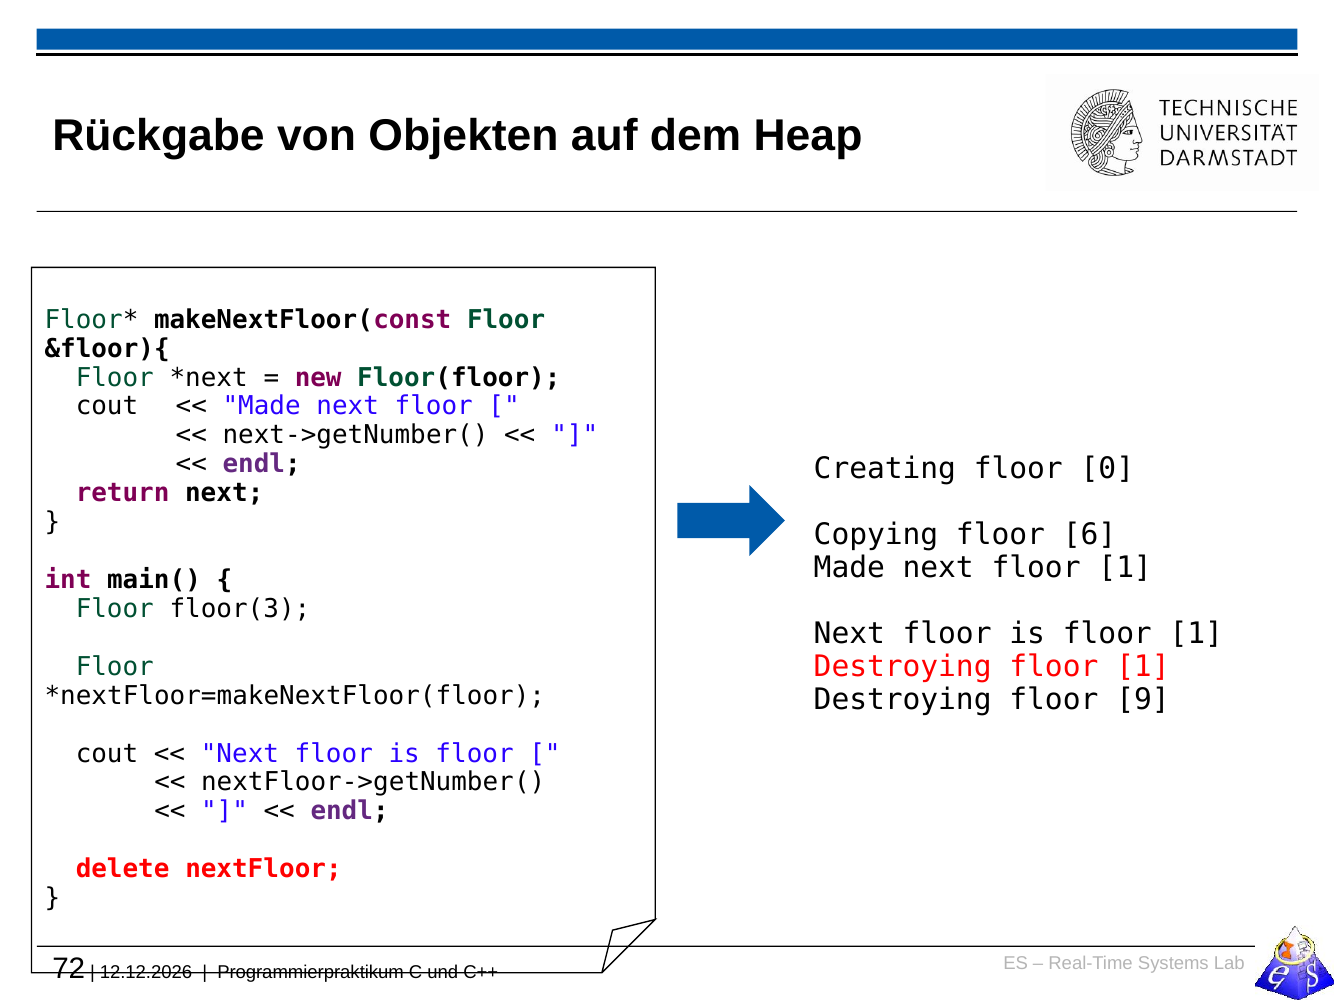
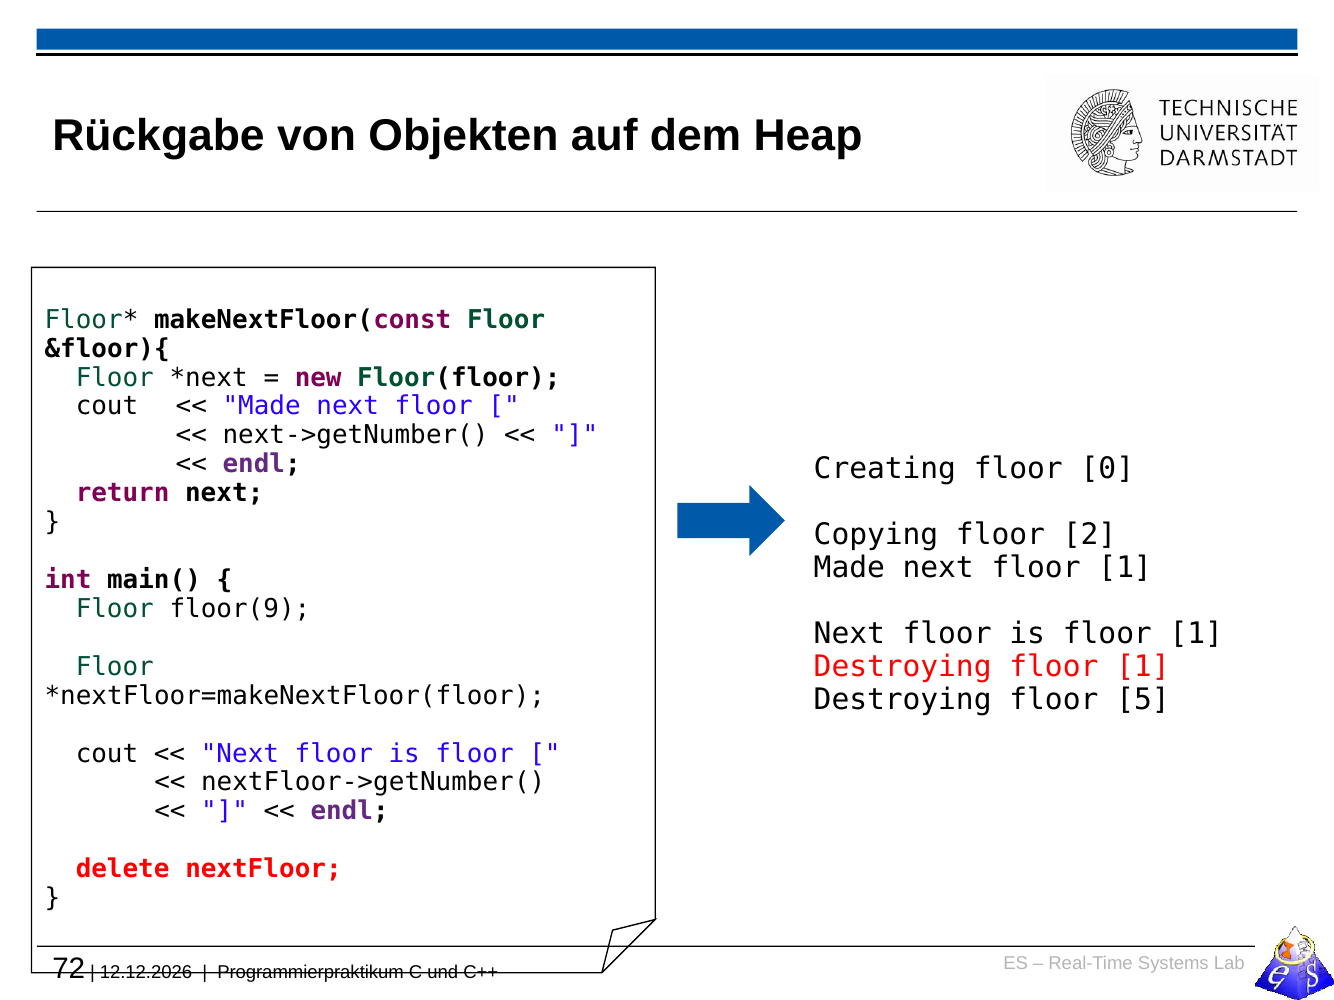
6: 6 -> 2 (1090, 535)
floor(3: floor(3 -> floor(9 (240, 609)
9: 9 -> 5 (1143, 701)
